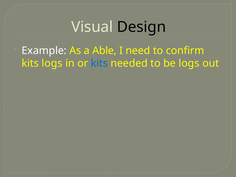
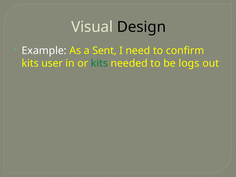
Able: Able -> Sent (105, 51)
kits logs: logs -> user (52, 63)
kits colour: blue -> green (99, 63)
